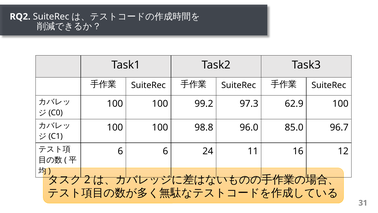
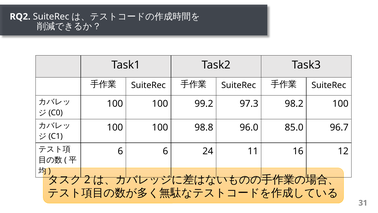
62.9: 62.9 -> 98.2 (294, 104)
